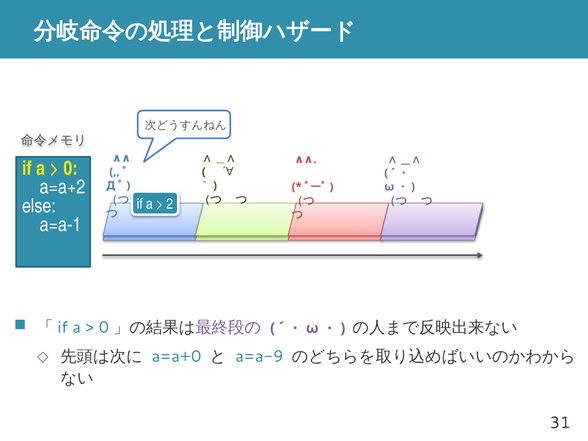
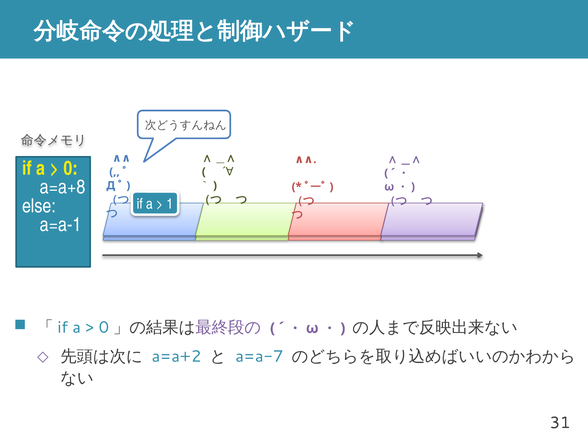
a=a+2: a=a+2 -> a=a+8 (63, 187)
2: 2 -> 1 (170, 204)
a=a+0: a=a+0 -> a=a+2 (177, 357)
a=a-9: a=a-9 -> a=a-7 (259, 357)
